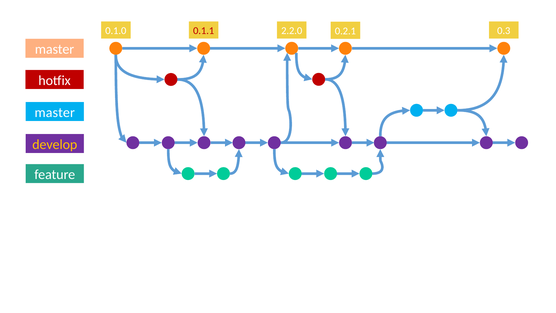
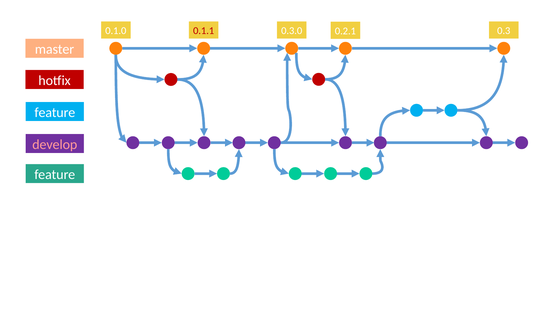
2.2.0: 2.2.0 -> 0.3.0 (292, 31)
master: master -> feature (55, 112)
develop colour: yellow -> pink (55, 144)
